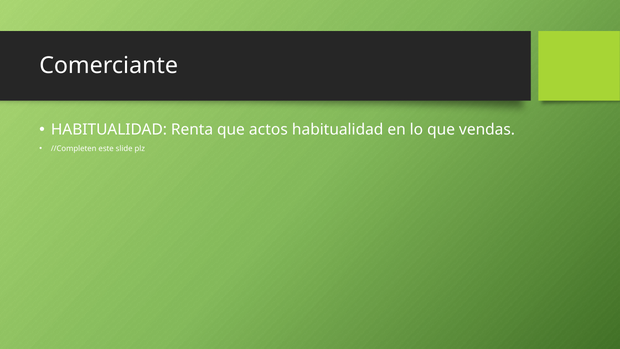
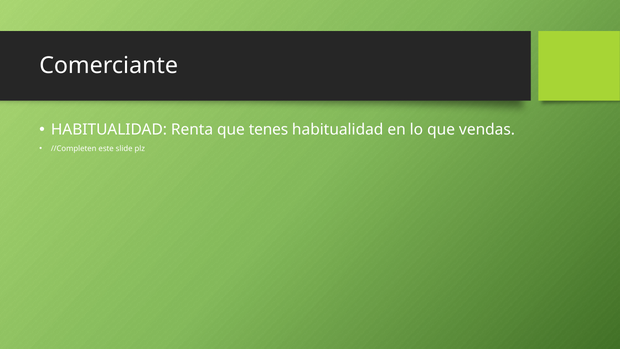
actos: actos -> tenes (269, 129)
